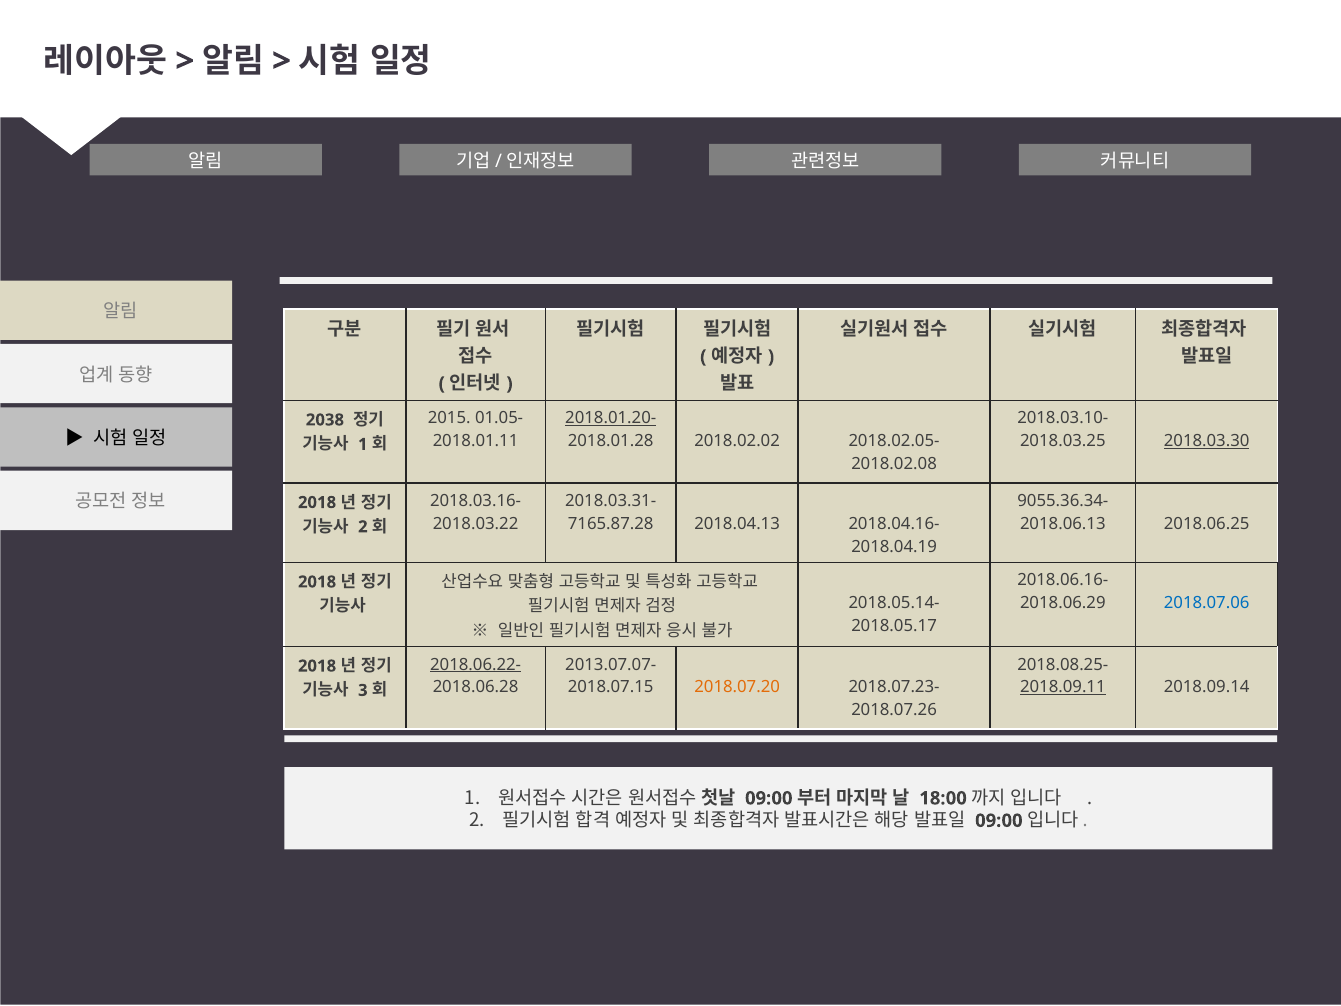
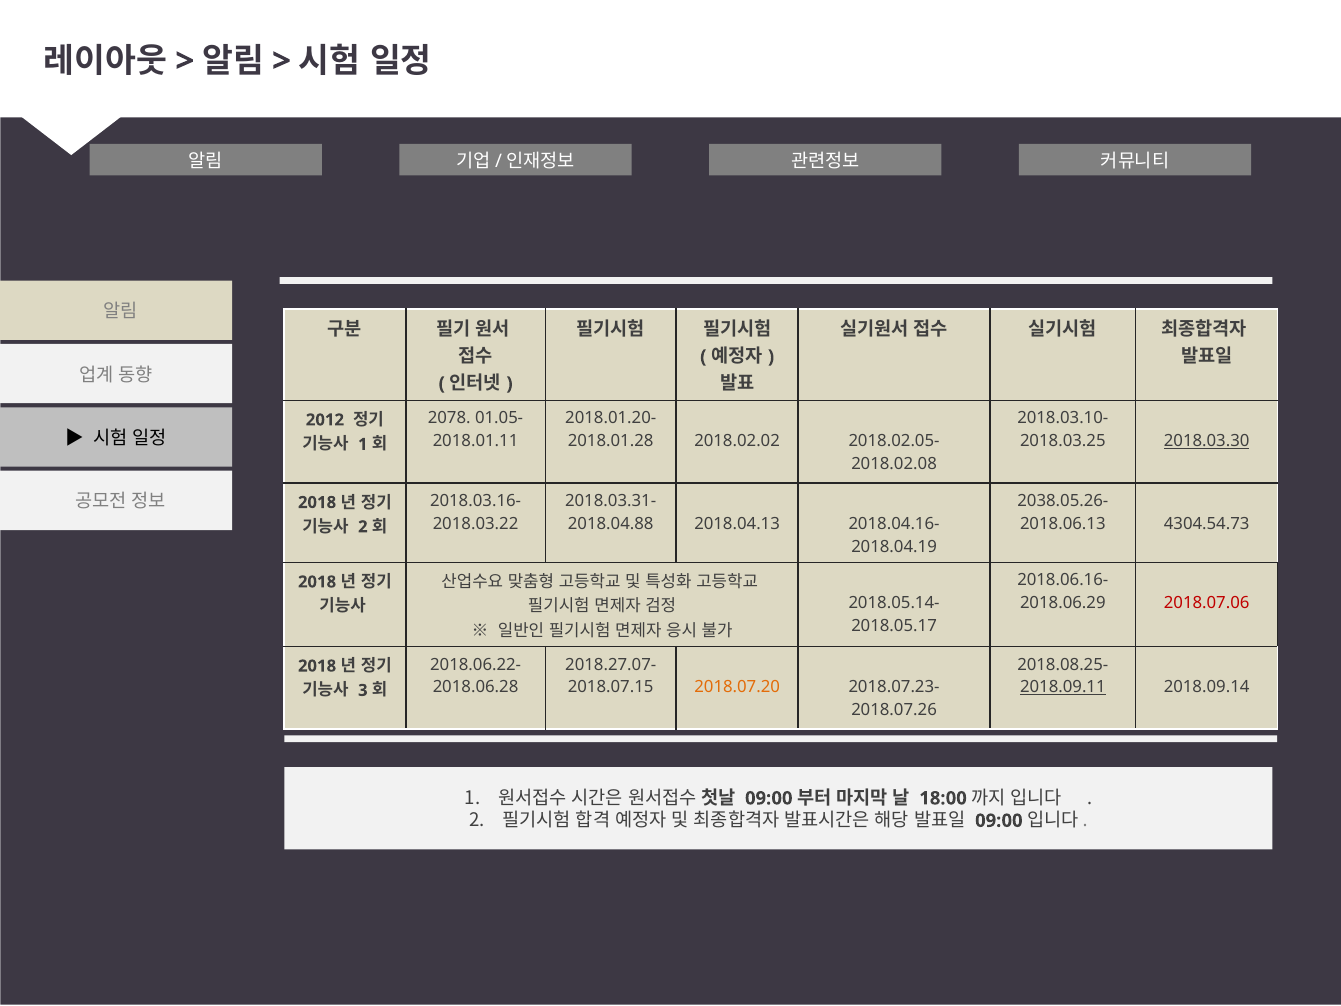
2015: 2015 -> 2078 (449, 418)
2018.01.20- underline: present -> none (611, 418)
2038: 2038 -> 2012 (325, 420)
9055.36.34-: 9055.36.34- -> 2038.05.26- (1063, 501)
7165.87.28: 7165.87.28 -> 2018.04.88 (611, 524)
2018.06.25: 2018.06.25 -> 4304.54.73 (1207, 524)
2018.07.06 colour: blue -> red (1207, 603)
2018.06.22- underline: present -> none (476, 664)
2013.07.07-: 2013.07.07- -> 2018.27.07- (611, 664)
